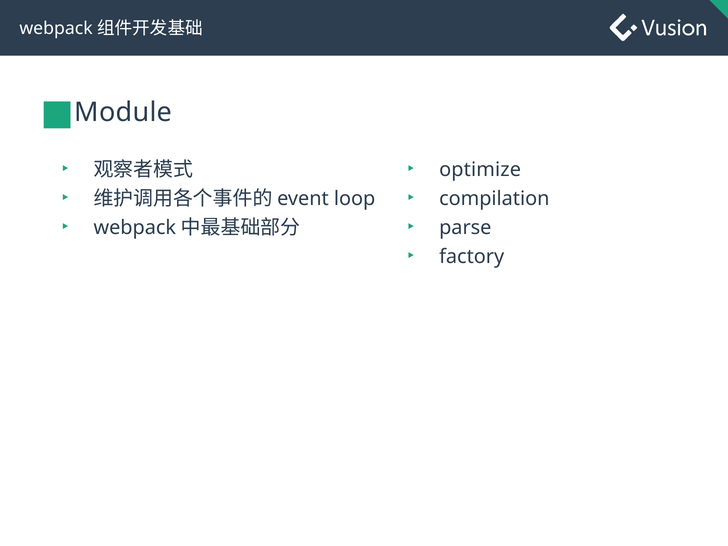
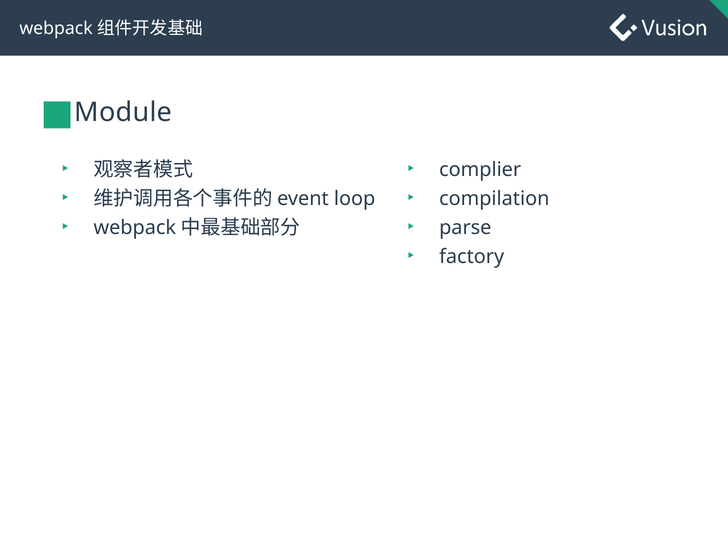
optimize: optimize -> complier (480, 170)
